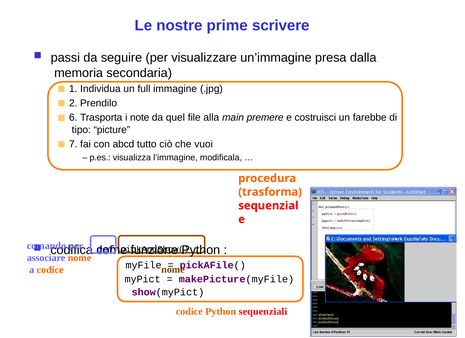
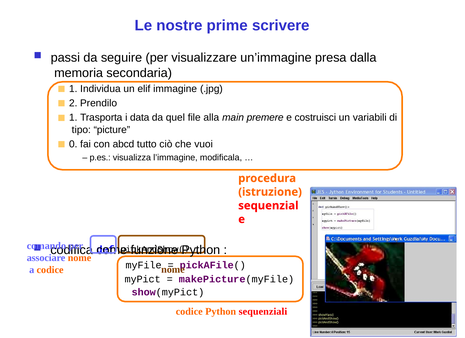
full: full -> elif (144, 89)
6: 6 -> 1 (73, 118)
note: note -> data (140, 118)
farebbe: farebbe -> variabili (370, 118)
7: 7 -> 0 (73, 144)
trasforma: trasforma -> istruzione (270, 192)
